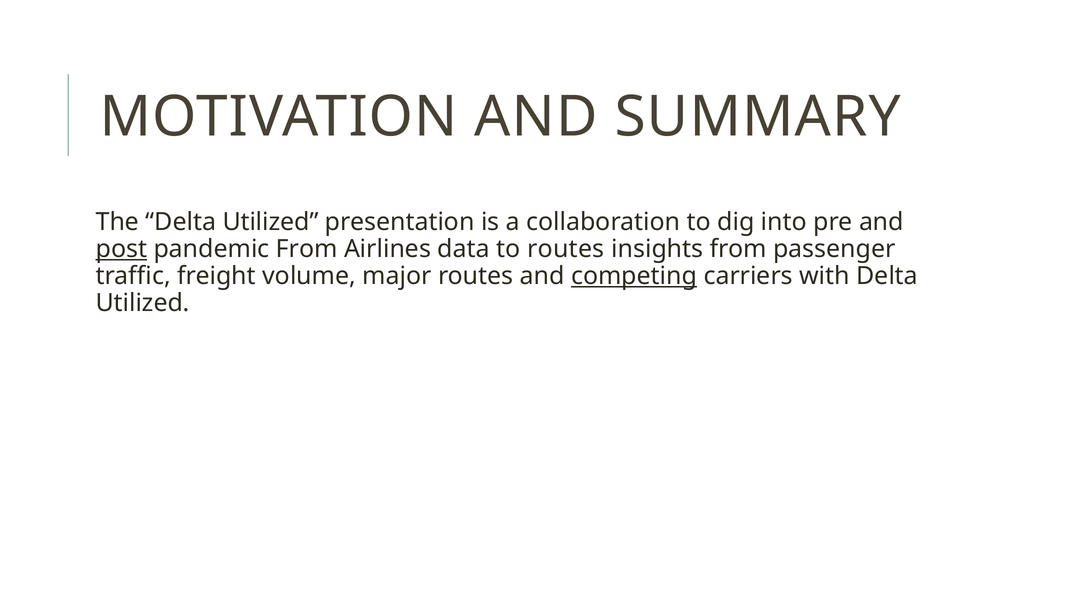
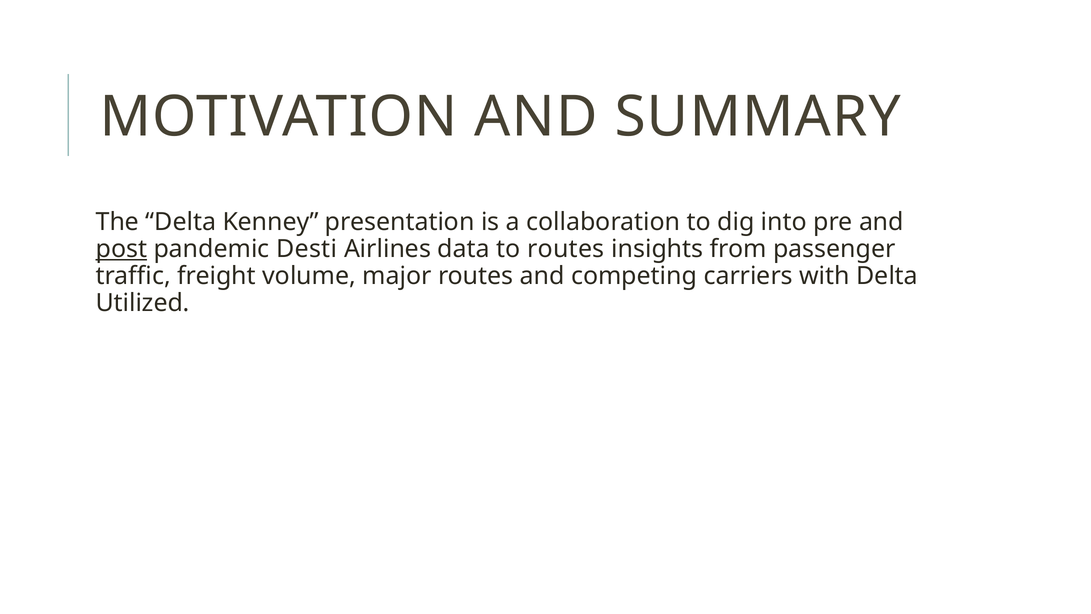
The Delta Utilized: Utilized -> Kenney (271, 222)
pandemic From: From -> Desti (307, 249)
competing underline: present -> none (634, 276)
